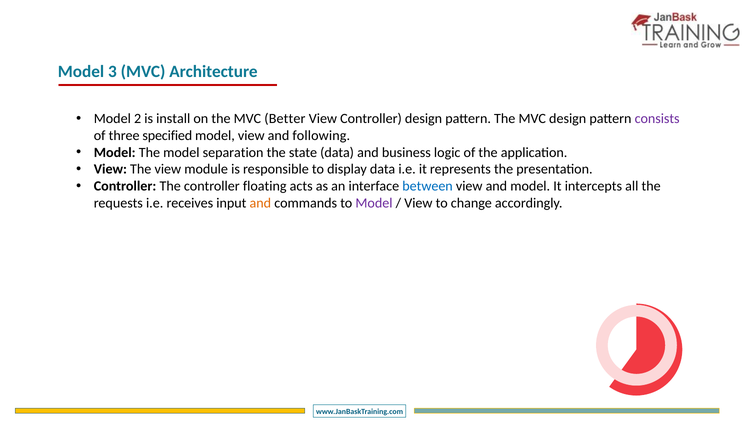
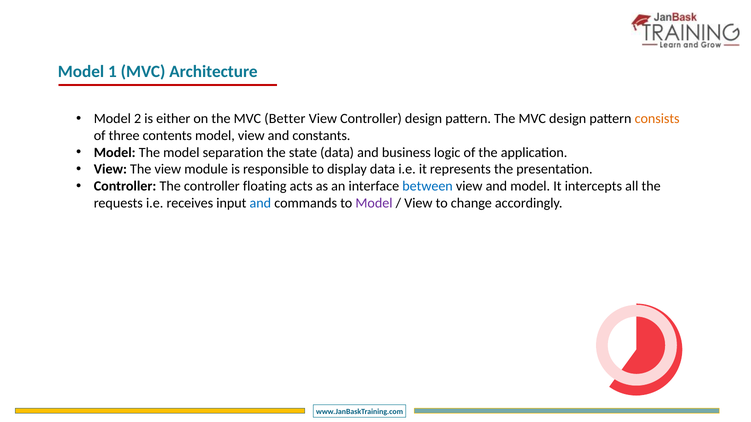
3: 3 -> 1 (112, 72)
install: install -> either (173, 119)
consists colour: purple -> orange (657, 119)
specified: specified -> contents (167, 136)
following: following -> constants (321, 136)
and colour: orange -> blue (260, 203)
